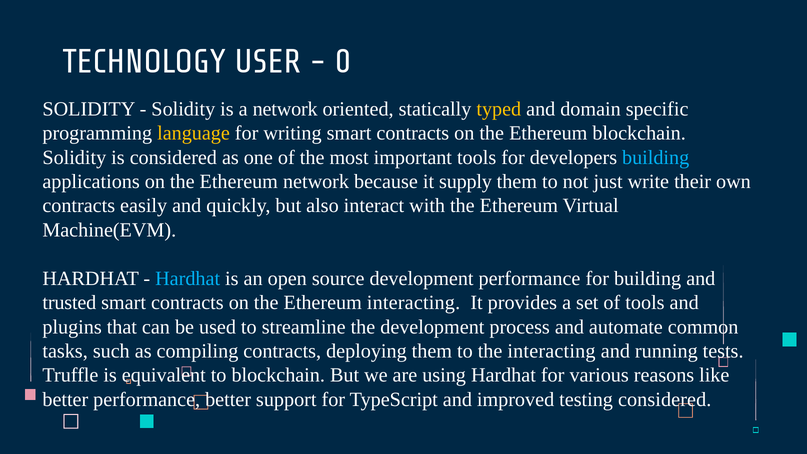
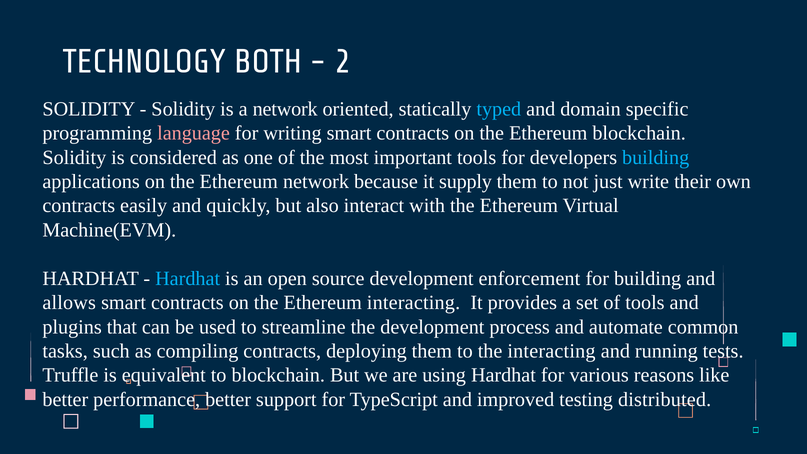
USER: USER -> BOTH (268, 61)
0: 0 -> 2 (343, 61)
typed colour: yellow -> light blue (499, 109)
language colour: yellow -> pink (194, 133)
development performance: performance -> enforcement (529, 278)
trusted: trusted -> allows (69, 303)
testing considered: considered -> distributed (665, 399)
